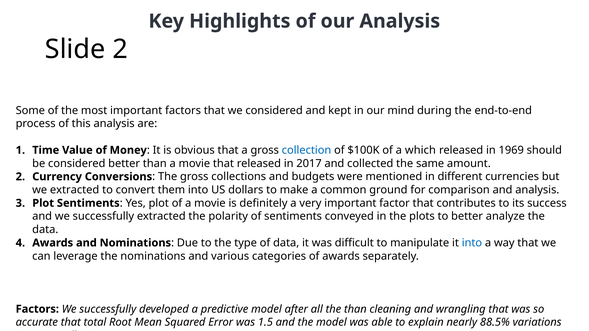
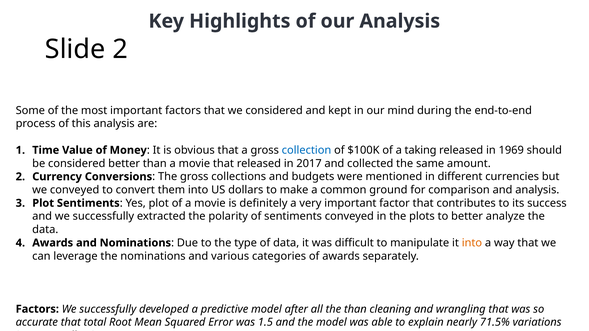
which: which -> taking (421, 150)
we extracted: extracted -> conveyed (75, 190)
into colour: blue -> orange (472, 243)
88.5%: 88.5% -> 71.5% (495, 323)
